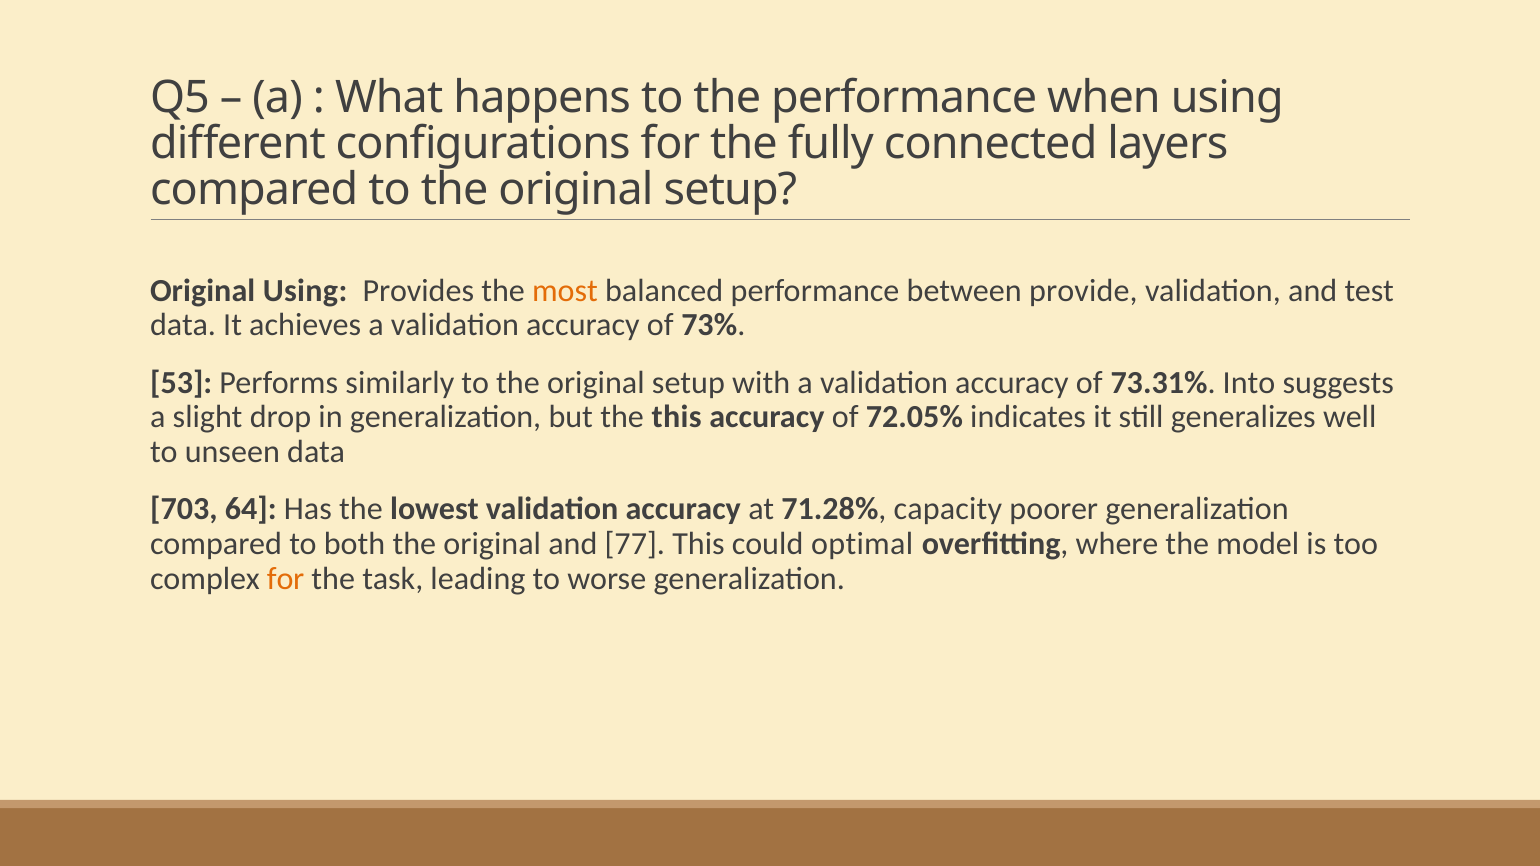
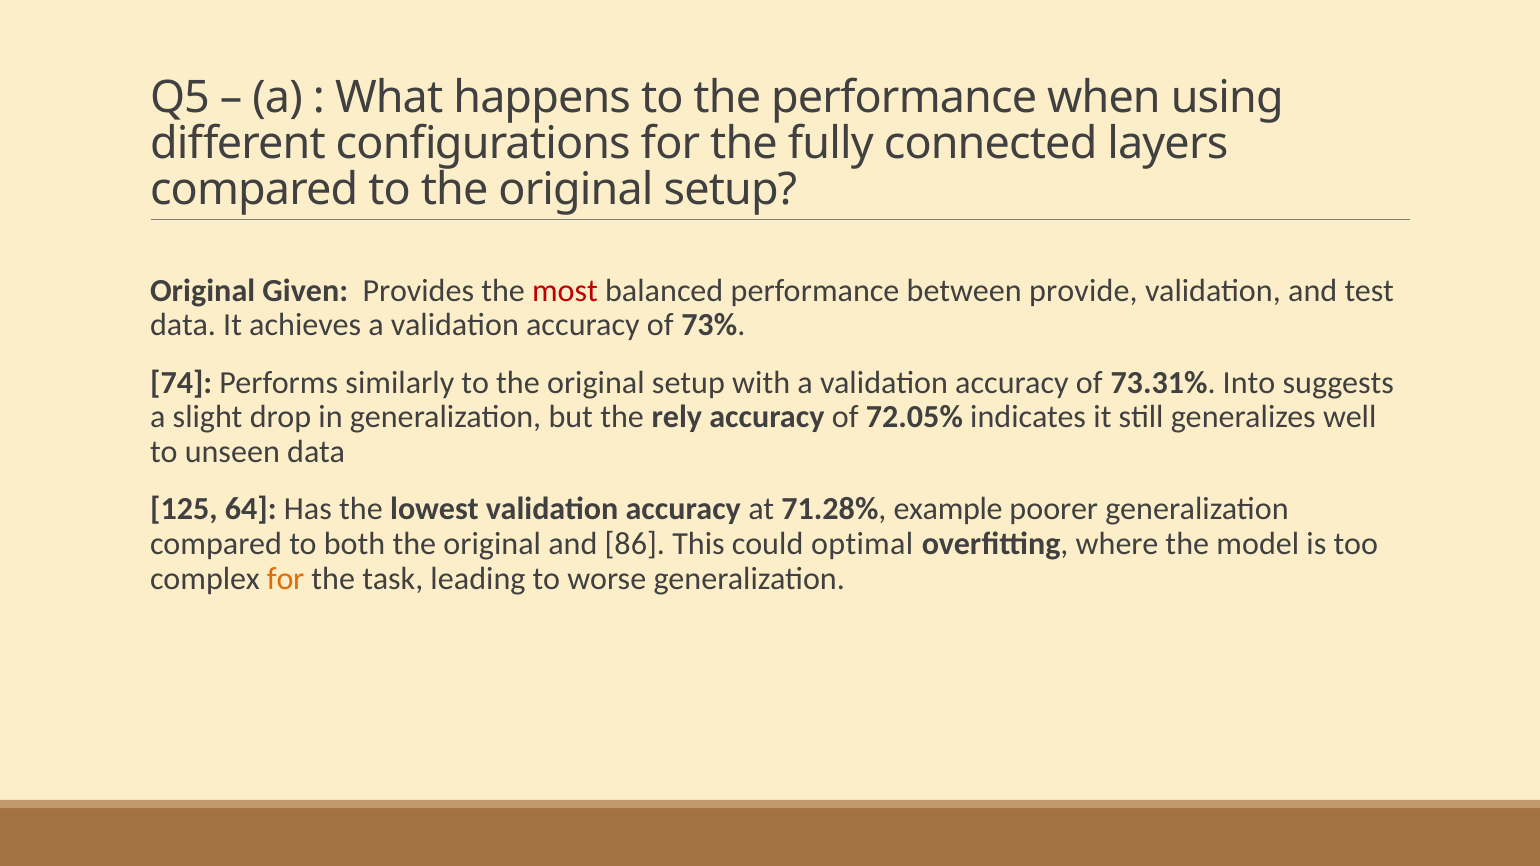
Original Using: Using -> Given (305, 291)
most colour: orange -> red (565, 291)
53: 53 -> 74 (181, 383)
the this: this -> rely (677, 417)
703: 703 -> 125 (184, 509)
capacity: capacity -> example (948, 509)
77: 77 -> 86 (635, 544)
